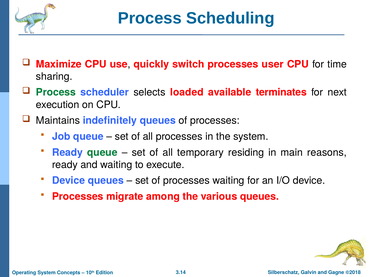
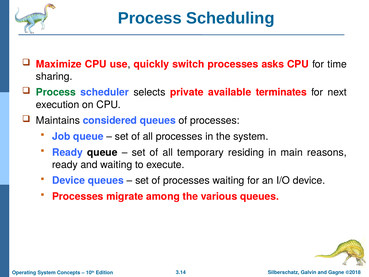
user: user -> asks (273, 64)
loaded: loaded -> private (187, 92)
indefinitely: indefinitely -> considered (110, 120)
queue colour: green -> black (102, 152)
